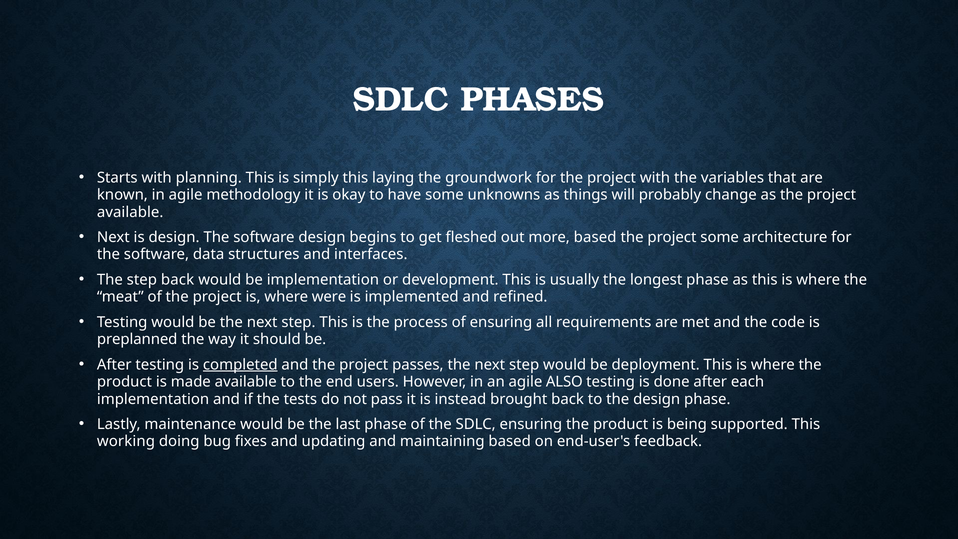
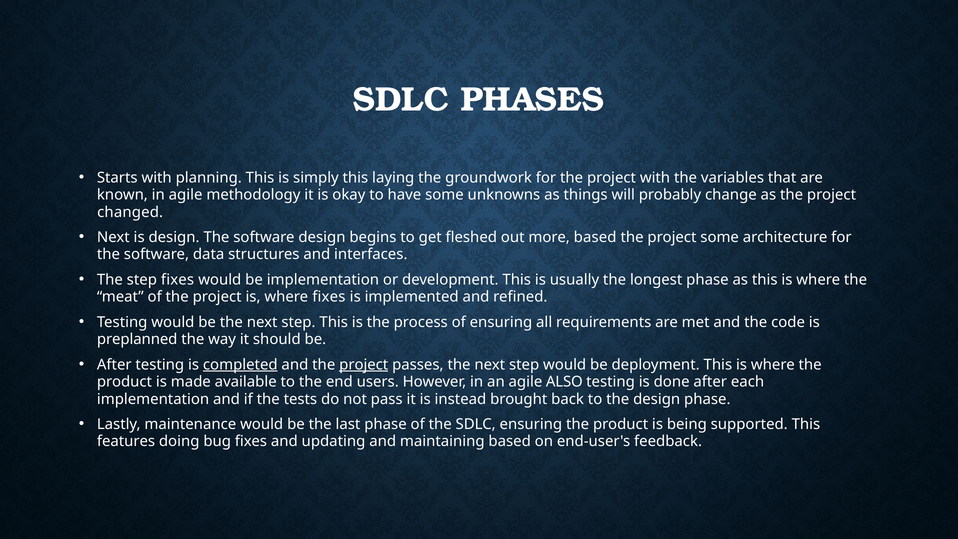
available: available -> changed (130, 212)
step back: back -> fixes (178, 280)
where were: were -> fixes (329, 297)
project underline: none -> present (364, 365)
working: working -> features (126, 441)
